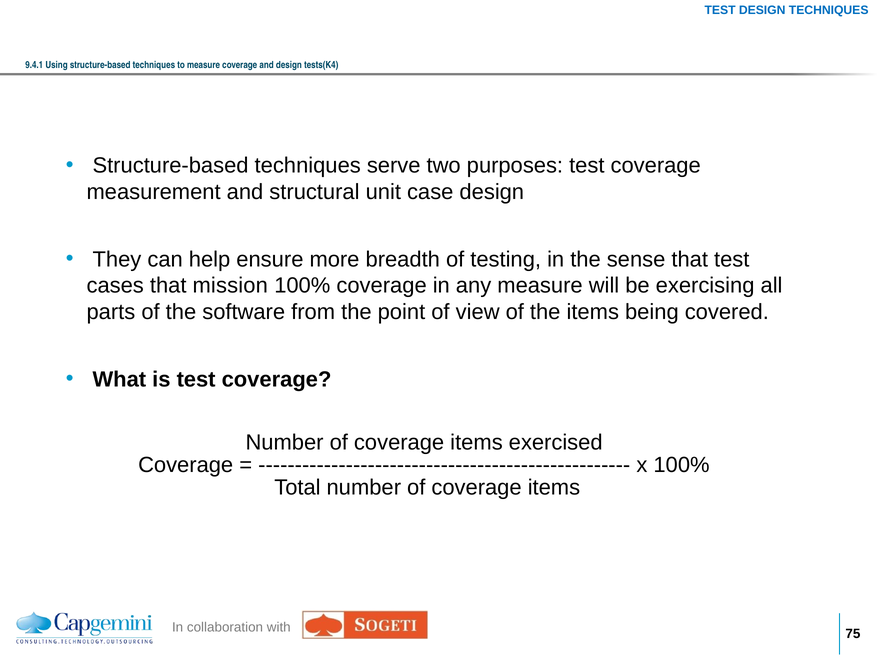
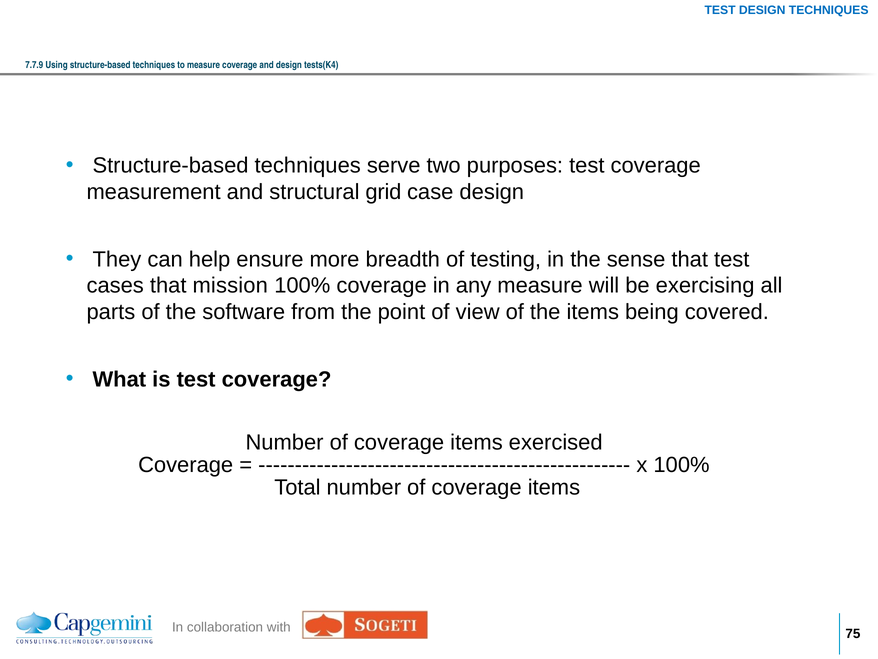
9.4.1: 9.4.1 -> 7.7.9 (34, 65)
unit: unit -> grid (383, 192)
